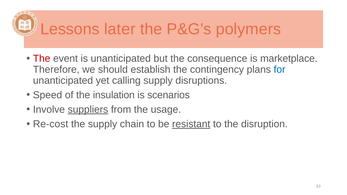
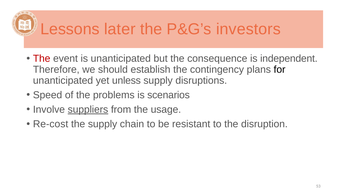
polymers: polymers -> investors (248, 29)
marketplace: marketplace -> independent (289, 59)
for colour: blue -> black (280, 70)
calling: calling -> unless (126, 81)
insulation: insulation -> problems (114, 95)
resistant underline: present -> none (191, 124)
